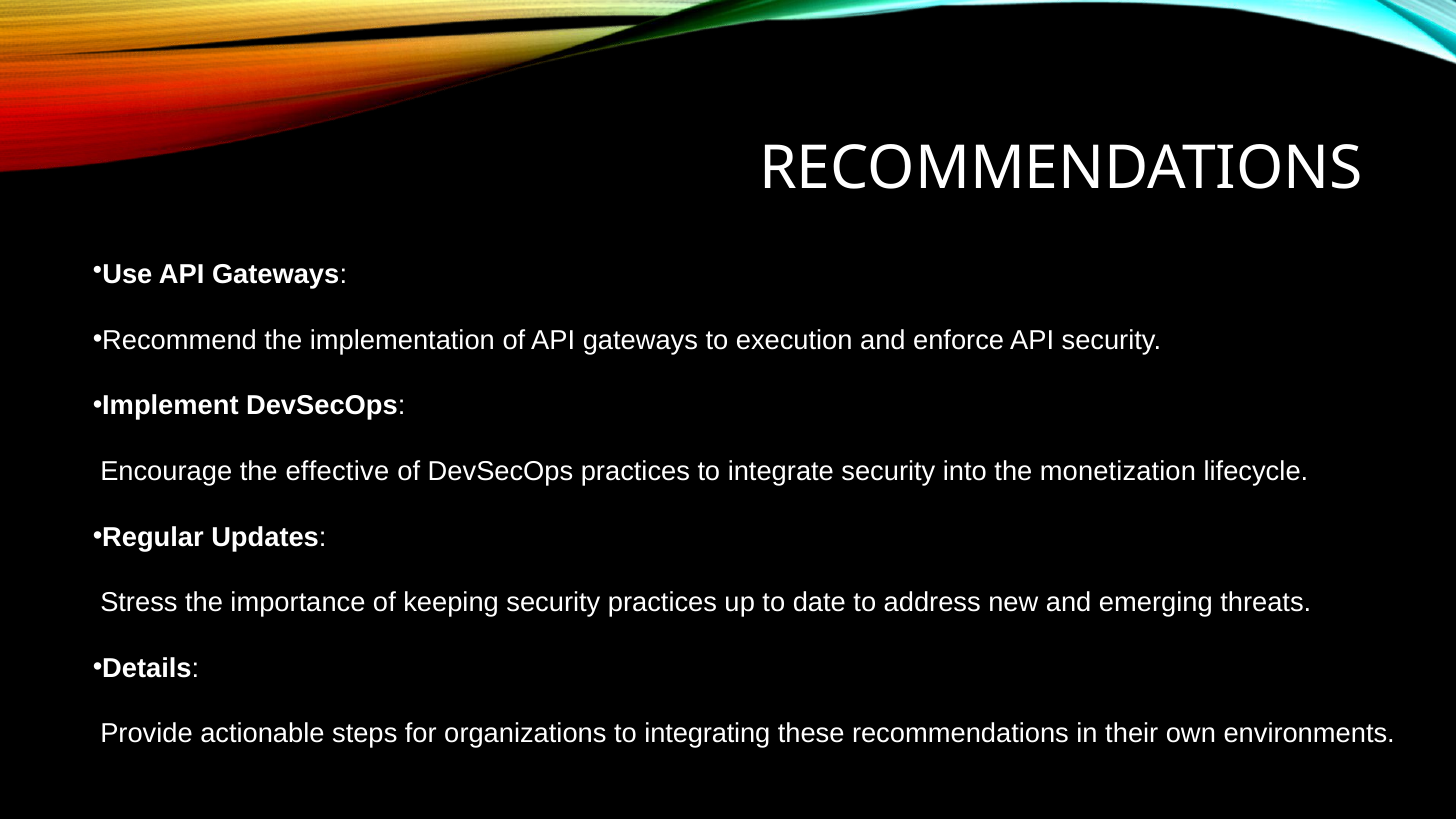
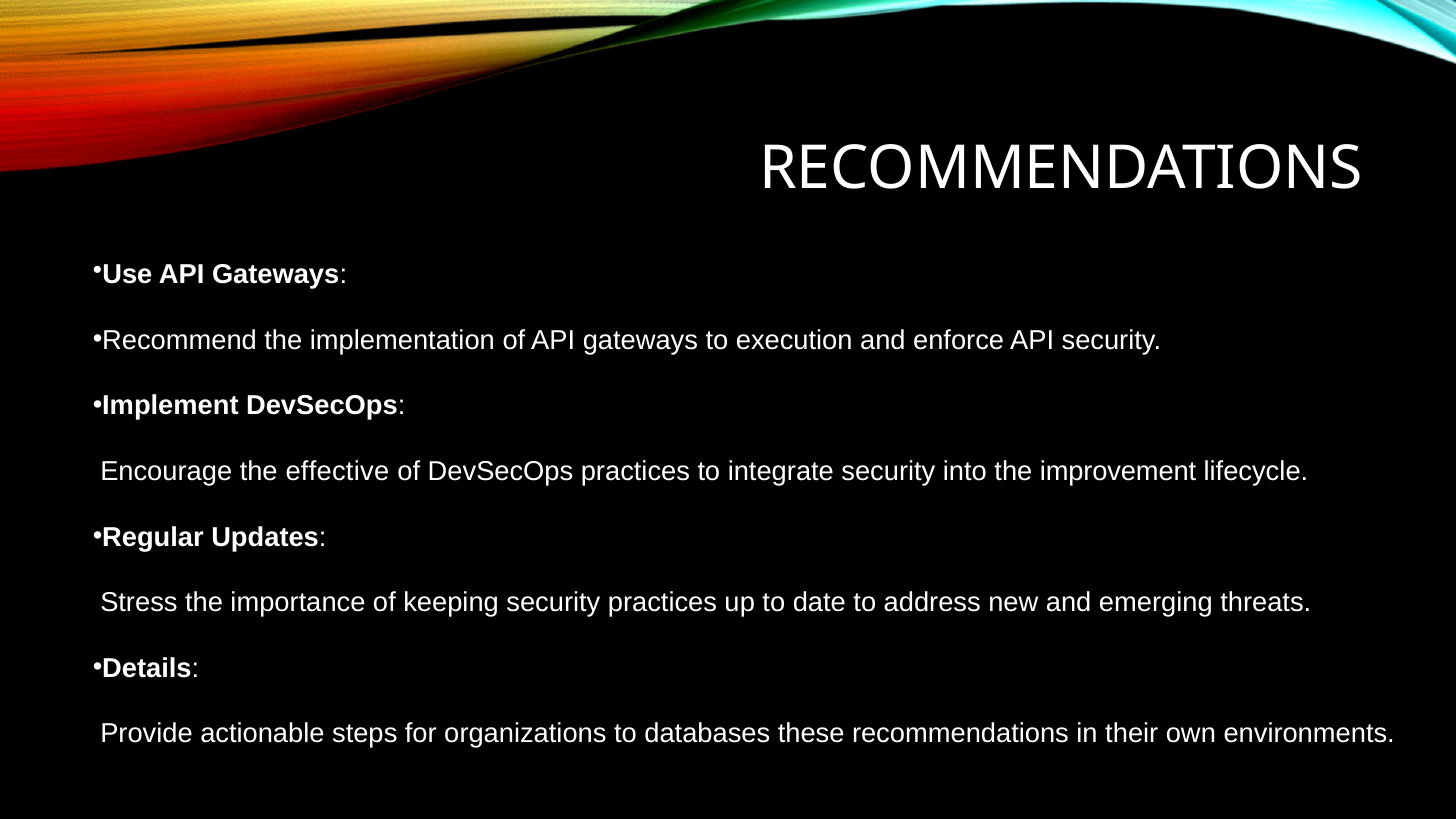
monetization: monetization -> improvement (1118, 471)
integrating: integrating -> databases (707, 734)
